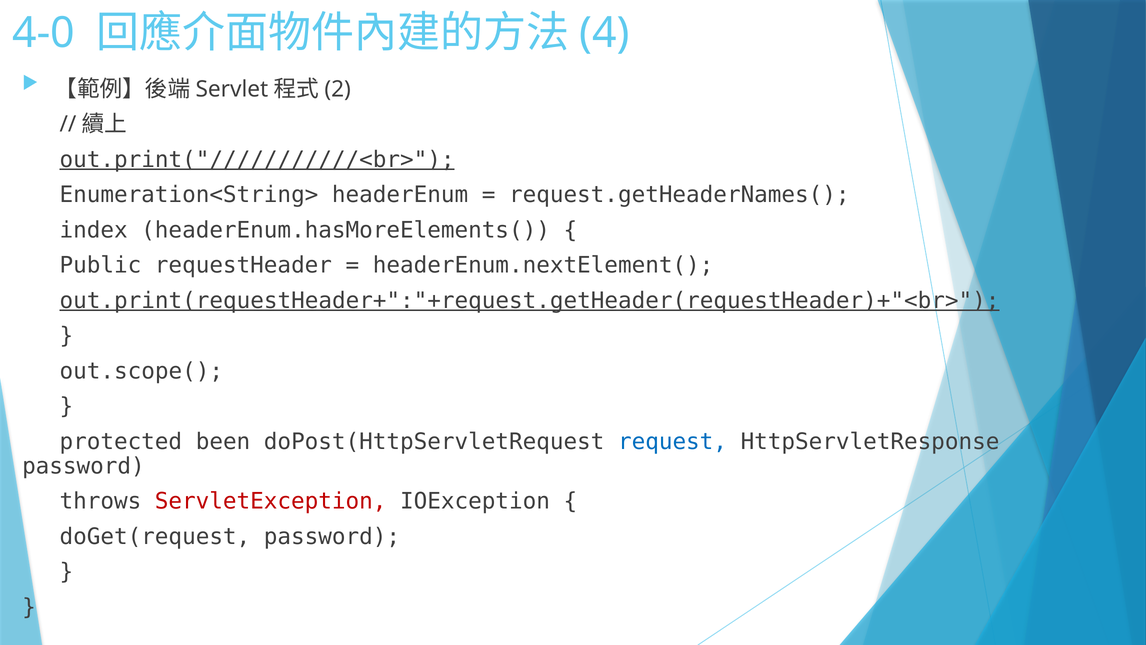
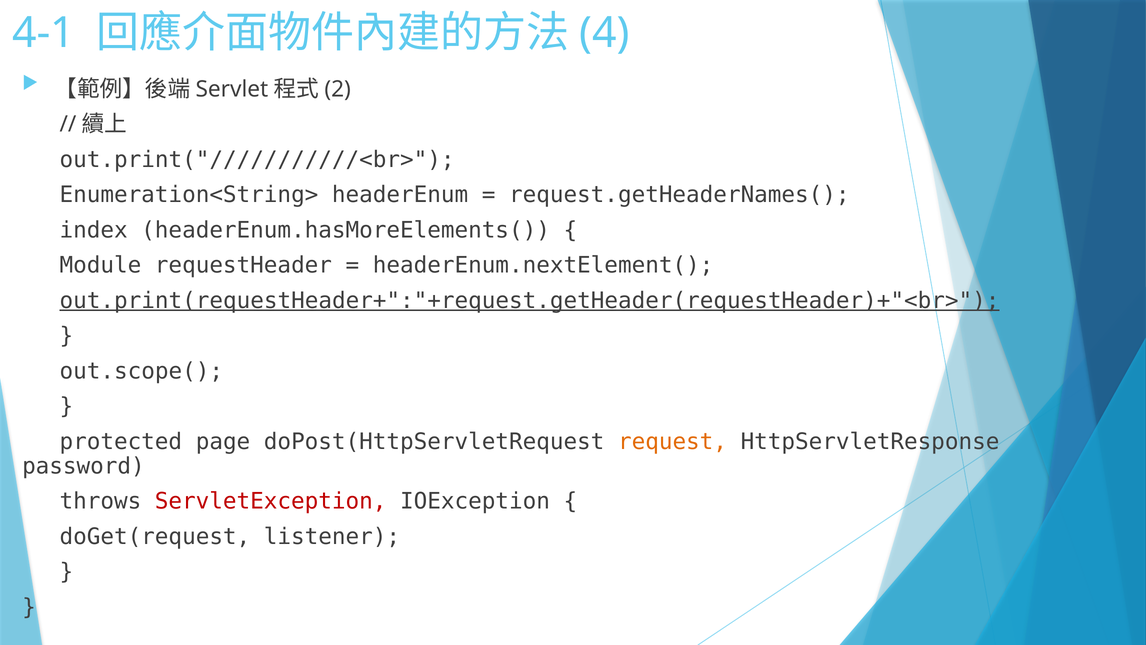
4-0: 4-0 -> 4-1 (44, 33)
out.print("///////////<br> underline: present -> none (257, 159)
Public: Public -> Module (100, 265)
been: been -> page (223, 441)
request colour: blue -> orange (673, 441)
doGet(request password: password -> listener (332, 536)
